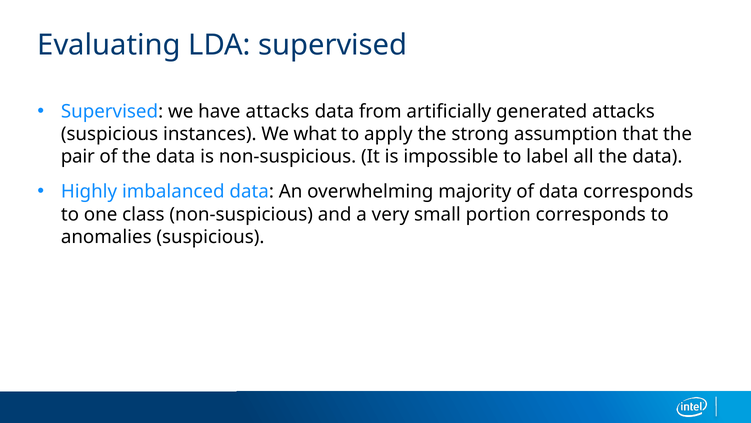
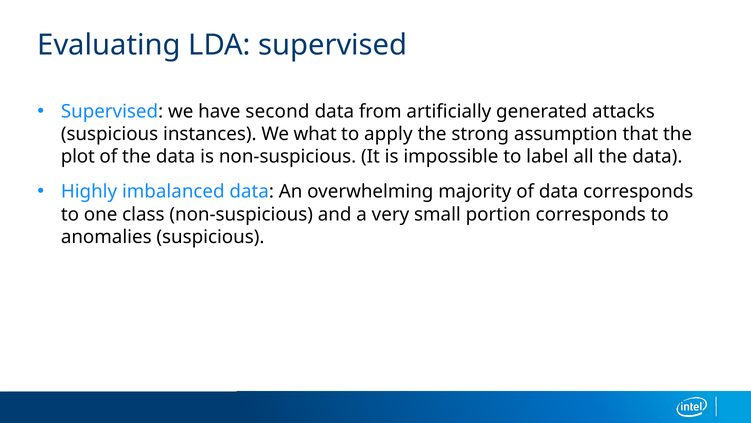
have attacks: attacks -> second (277, 111)
pair: pair -> plot (78, 156)
